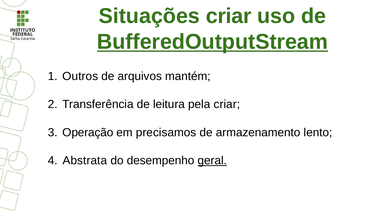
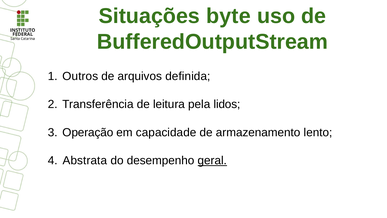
Situações criar: criar -> byte (228, 16)
BufferedOutputStream underline: present -> none (212, 42)
mantém: mantém -> definida (188, 76)
pela criar: criar -> lidos (227, 104)
precisamos: precisamos -> capacidade (166, 132)
